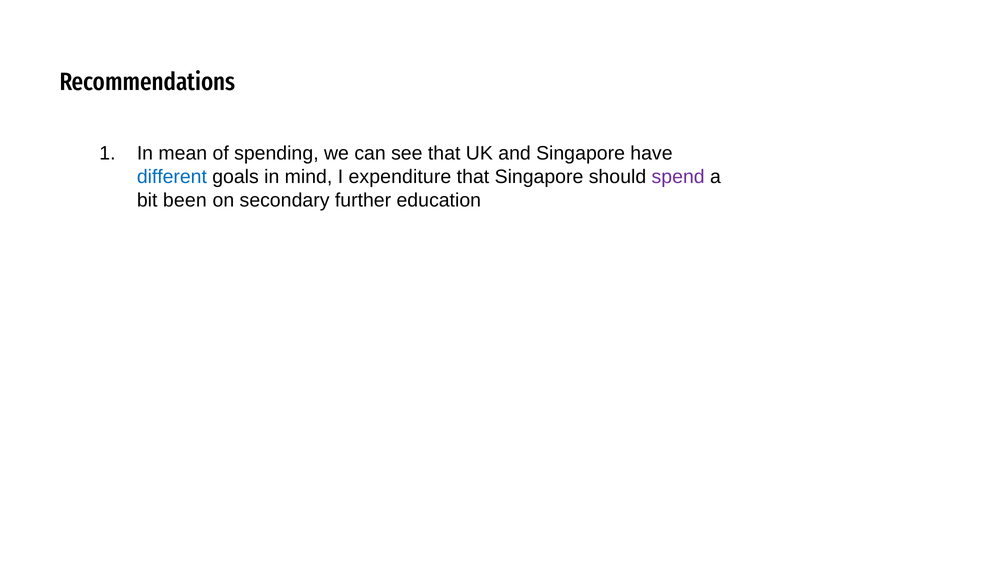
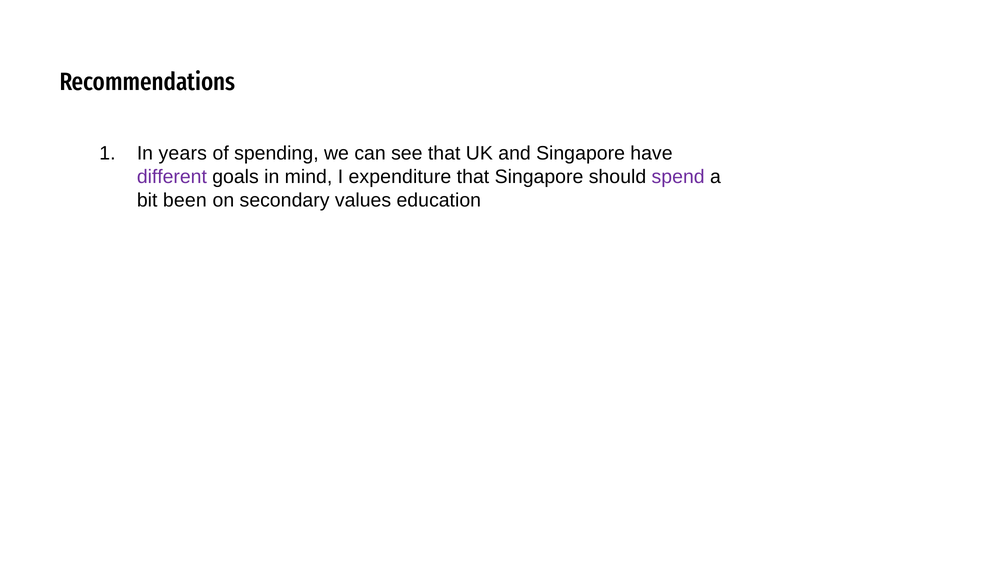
mean: mean -> years (183, 153)
different colour: blue -> purple (172, 177)
further: further -> values (363, 200)
